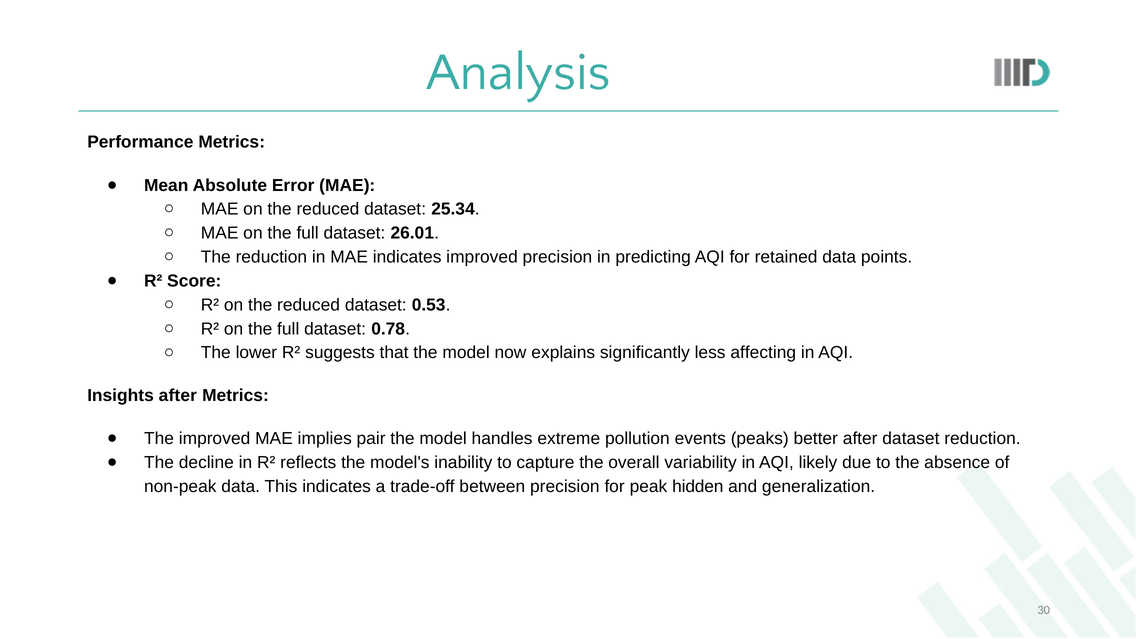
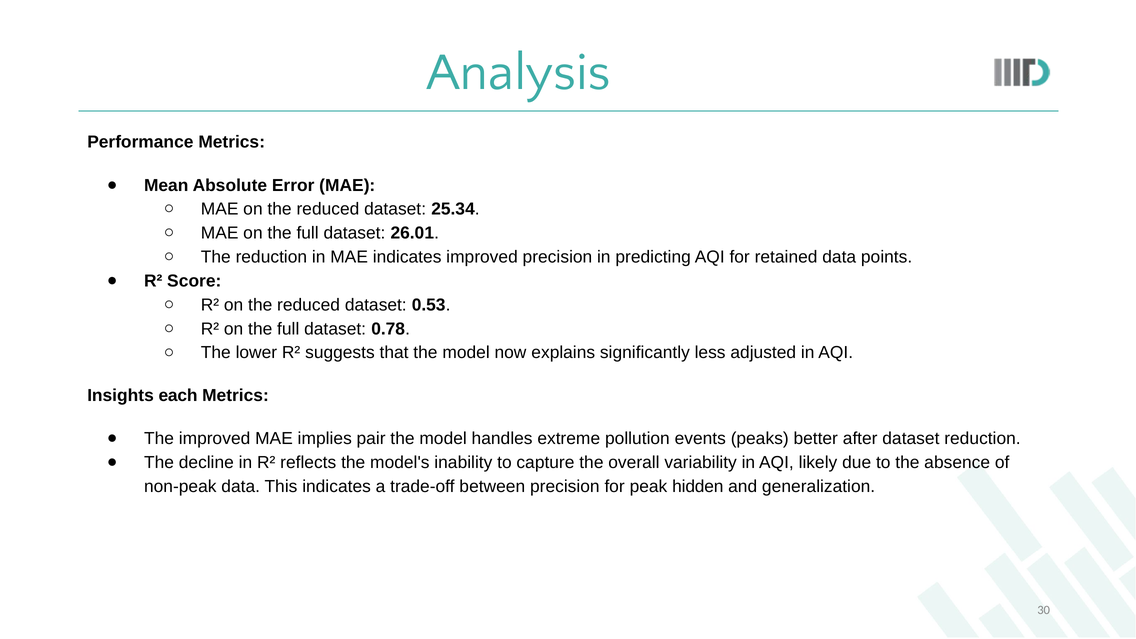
affecting: affecting -> adjusted (763, 353)
Insights after: after -> each (178, 396)
